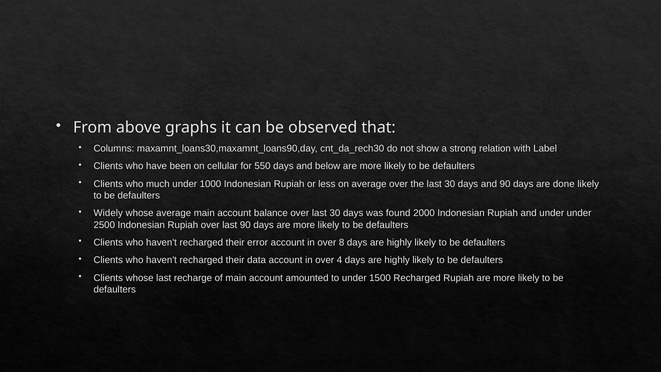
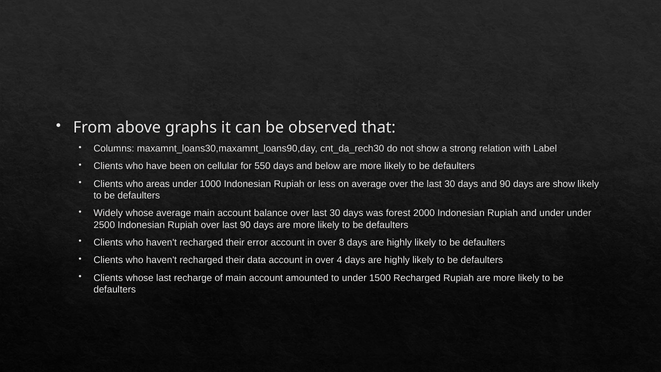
much: much -> areas (158, 184)
are done: done -> show (564, 184)
found: found -> forest (398, 213)
